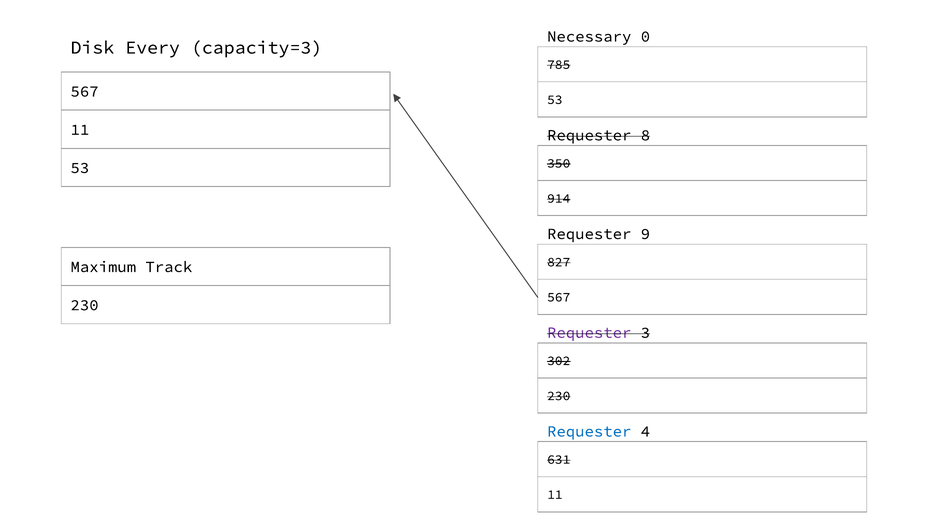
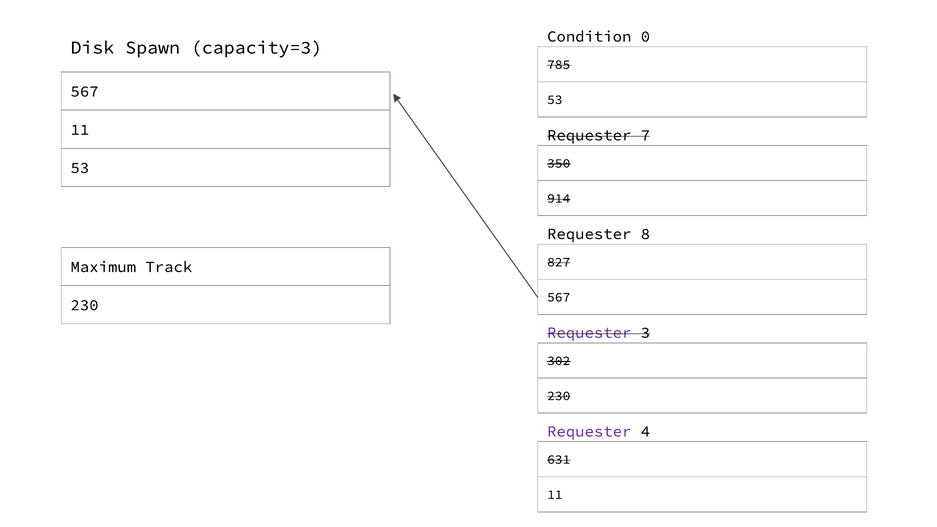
Necessary: Necessary -> Condition (589, 36)
Every: Every -> Spawn (153, 48)
8: 8 -> 7 (645, 135)
9: 9 -> 8 (645, 234)
Requester colour: blue -> purple (589, 431)
